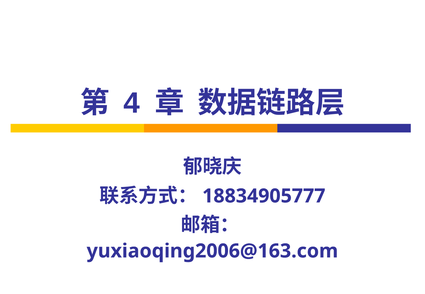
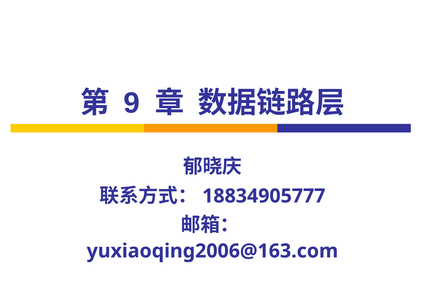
4: 4 -> 9 (132, 103)
